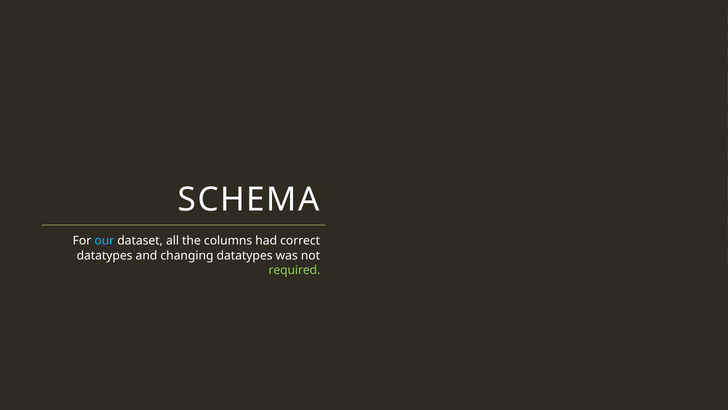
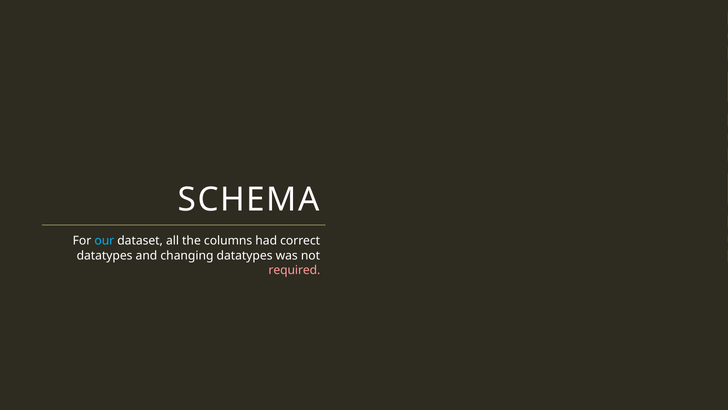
required colour: light green -> pink (294, 270)
